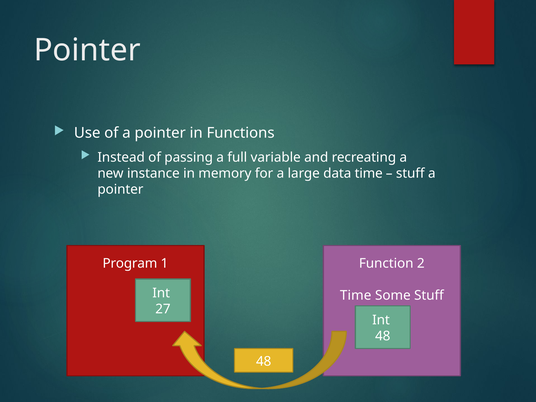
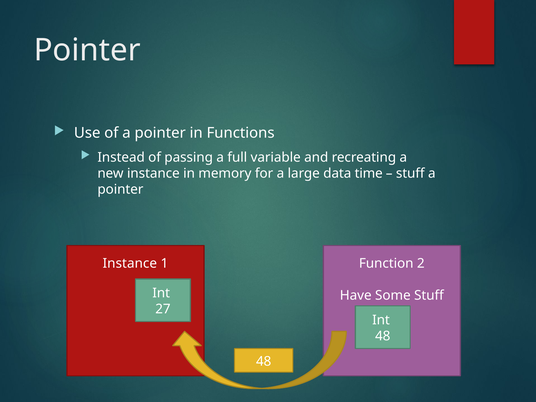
Program: Program -> Instance (130, 263)
Time: Time -> Have (356, 295)
